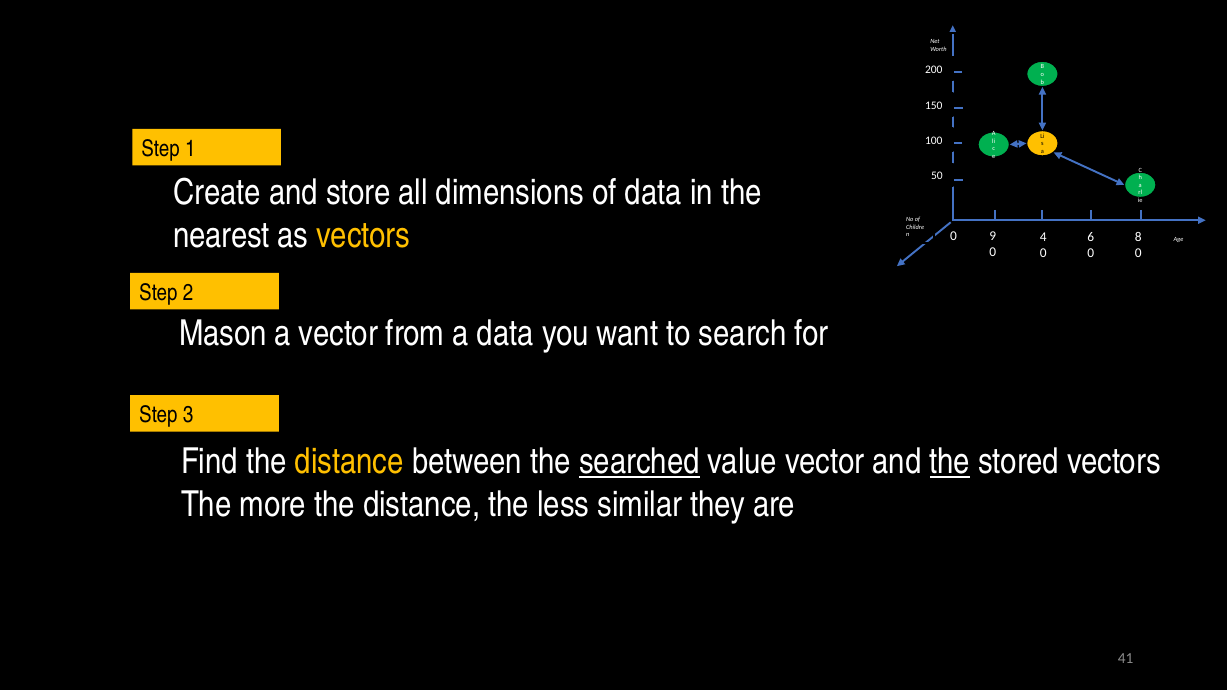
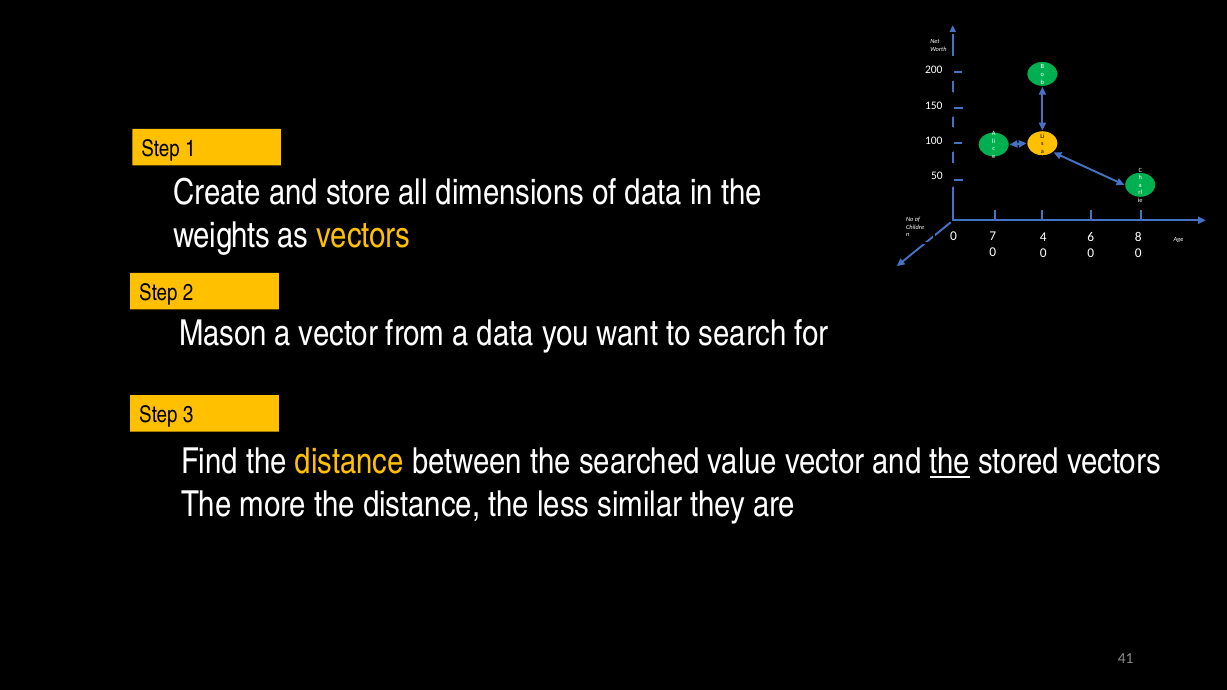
nearest: nearest -> weights (222, 235)
9: 9 -> 7 (993, 236)
searched underline: present -> none (639, 461)
